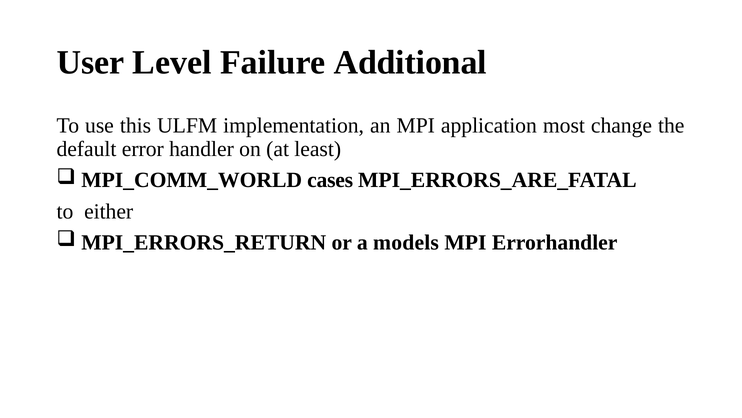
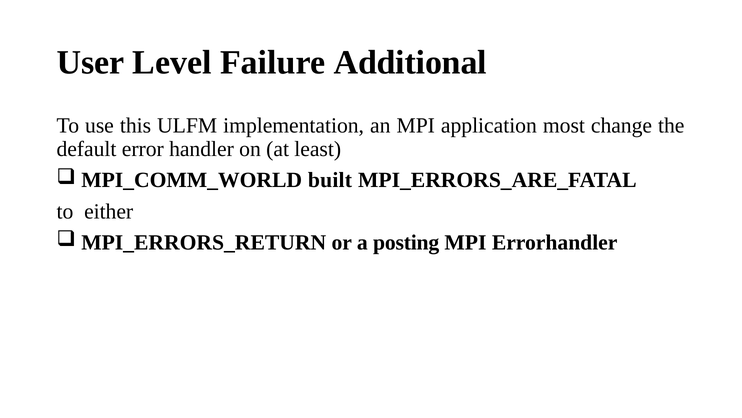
cases: cases -> built (330, 180)
models: models -> posting (406, 242)
